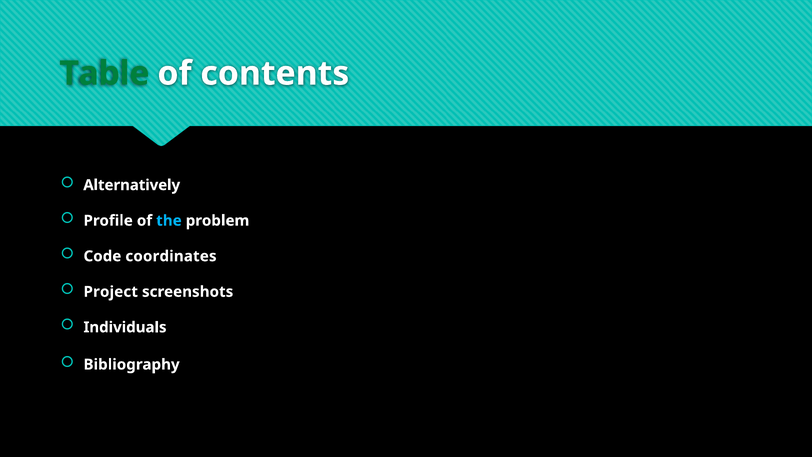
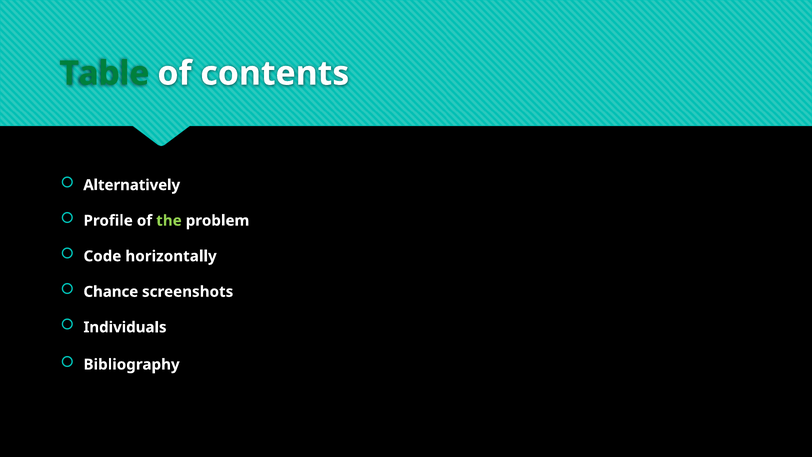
the colour: light blue -> light green (169, 221)
coordinates: coordinates -> horizontally (171, 256)
Project: Project -> Chance (111, 292)
